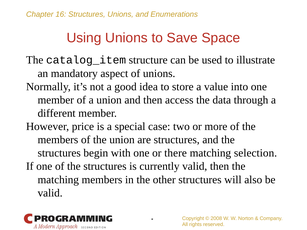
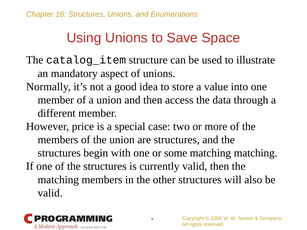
there: there -> some (176, 153)
matching selection: selection -> matching (256, 153)
